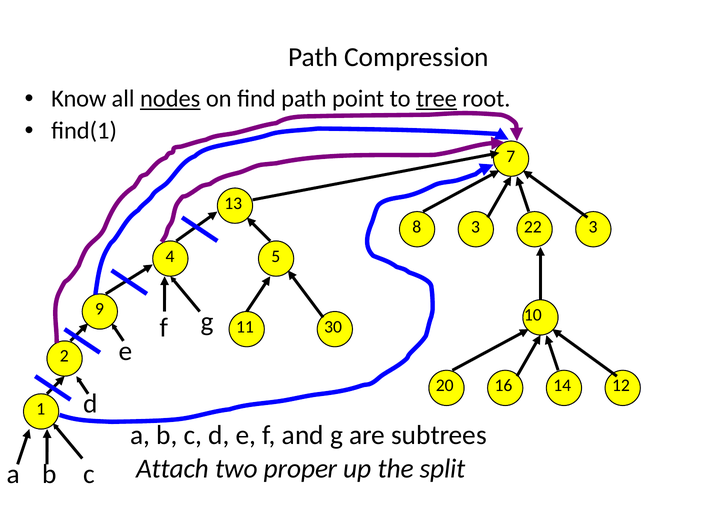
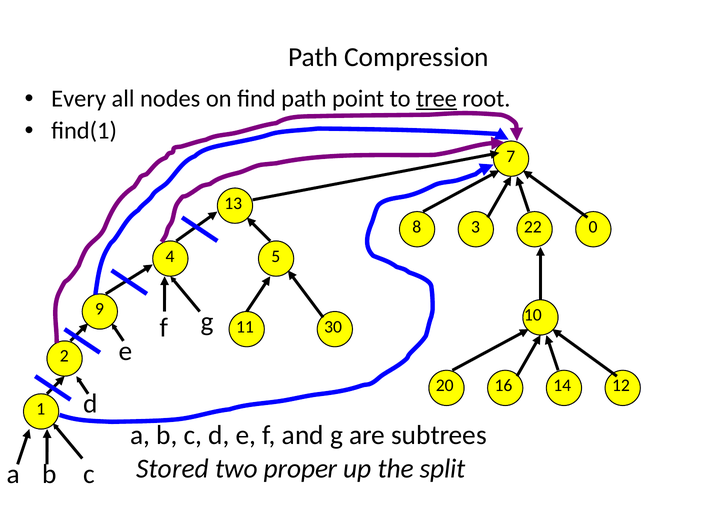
Know: Know -> Every (79, 99)
nodes underline: present -> none (170, 99)
3: 3 -> 0 (593, 227)
Attach: Attach -> Stored (173, 468)
